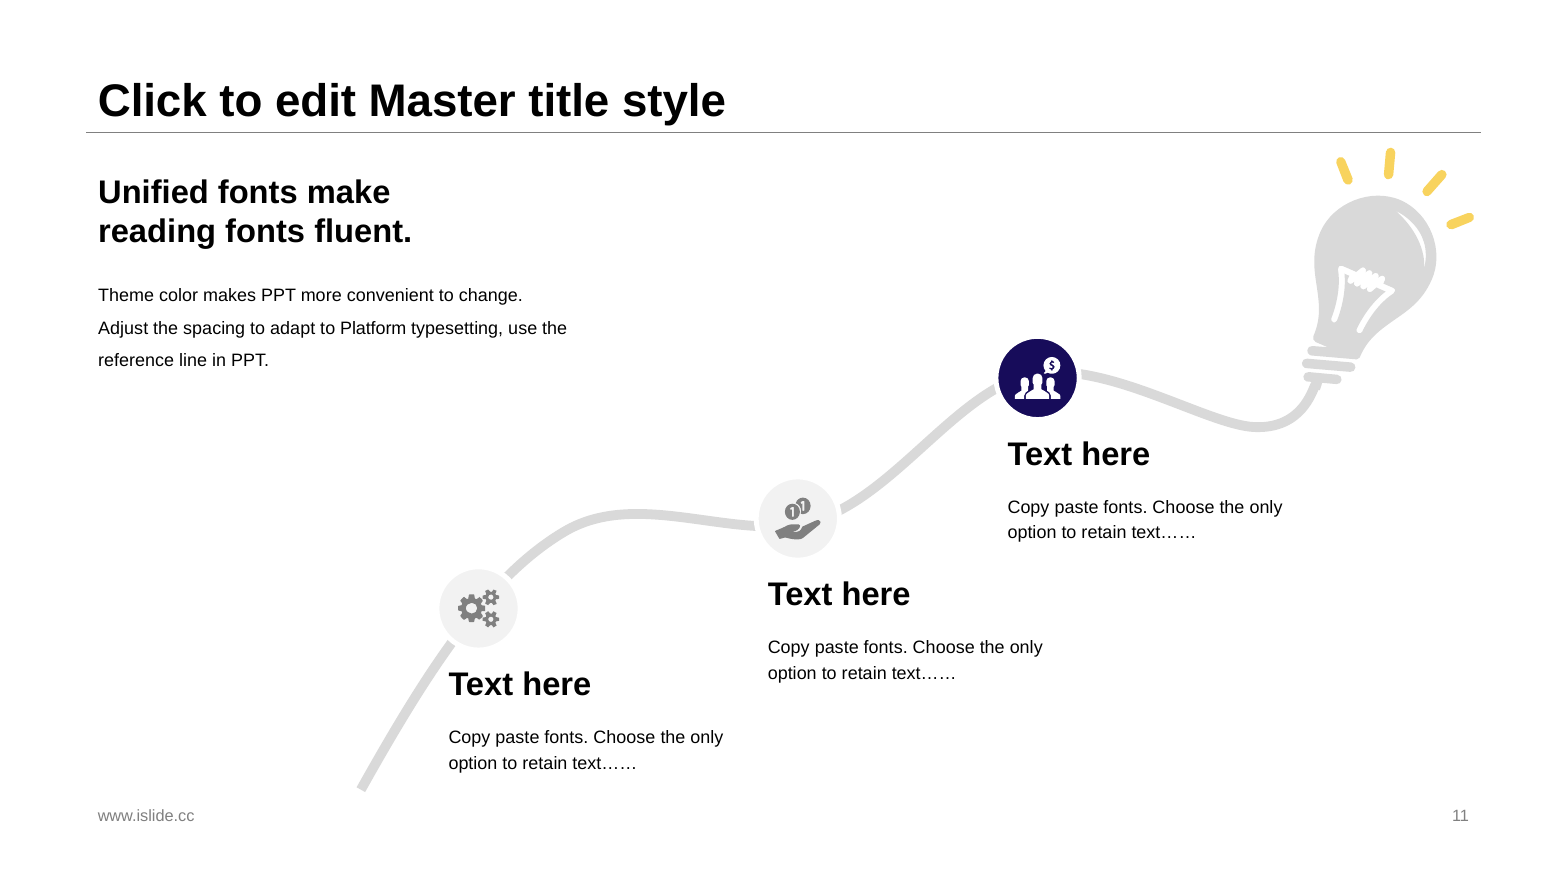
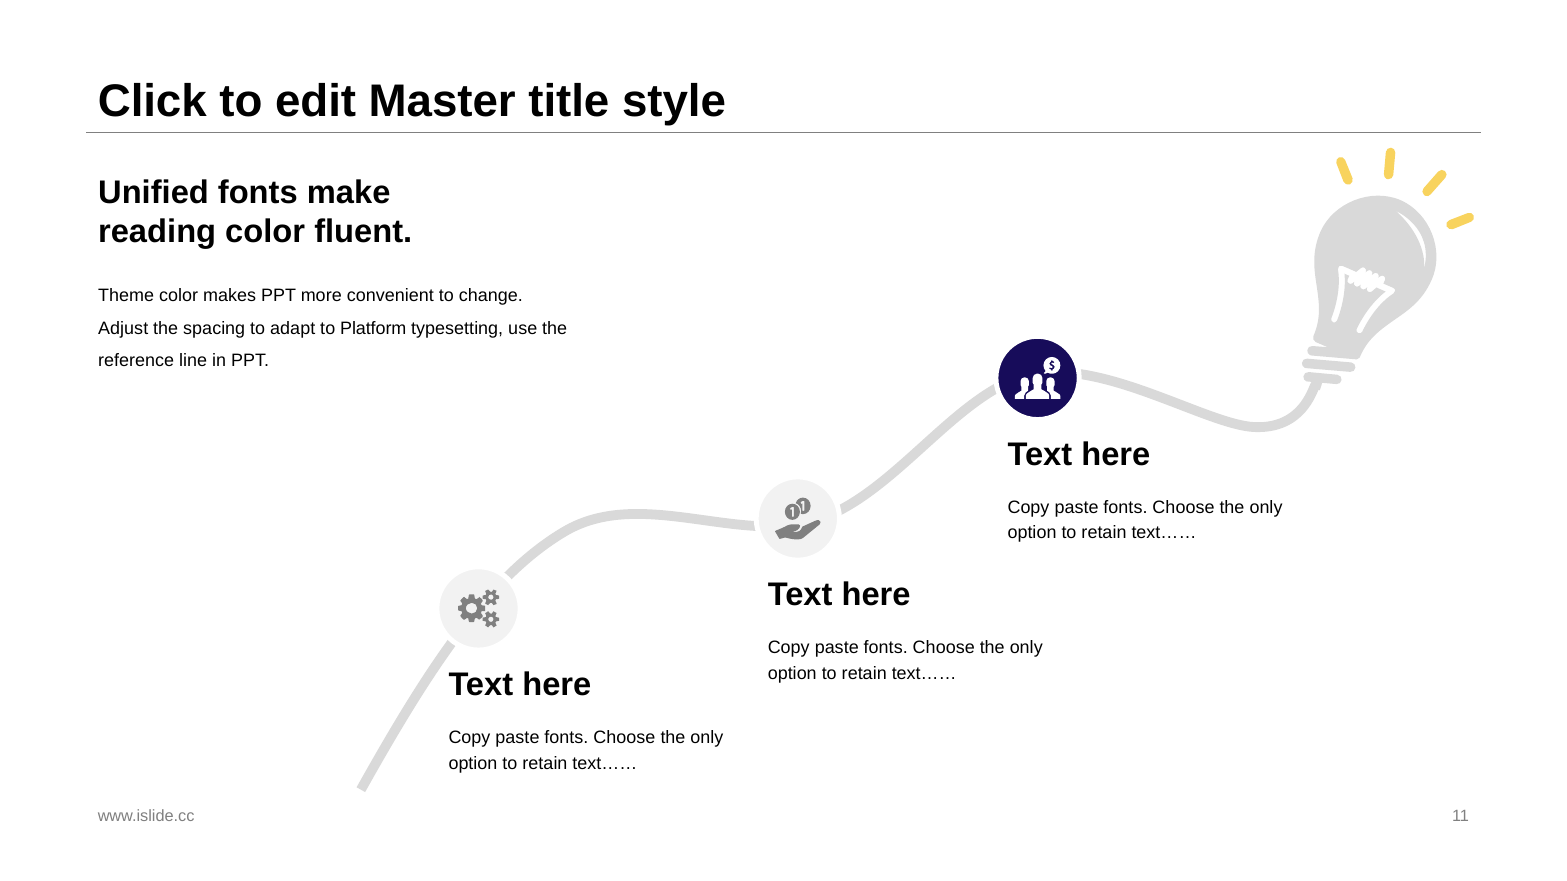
reading fonts: fonts -> color (265, 232)
